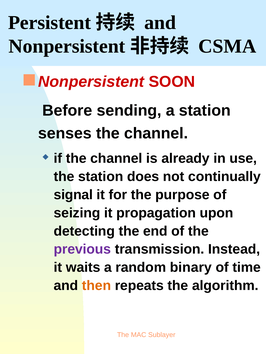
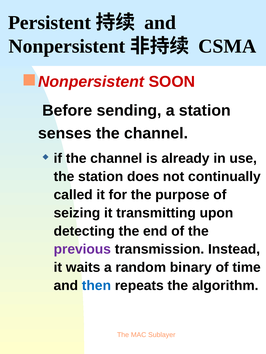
signal: signal -> called (73, 195)
propagation: propagation -> transmitting (156, 213)
then colour: orange -> blue (96, 286)
